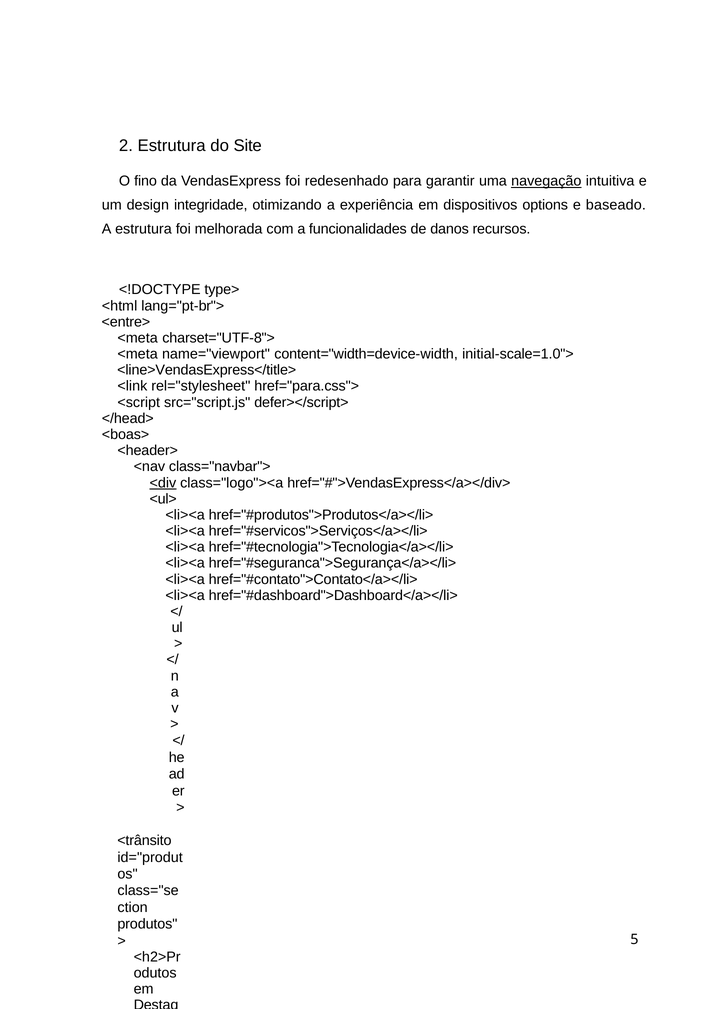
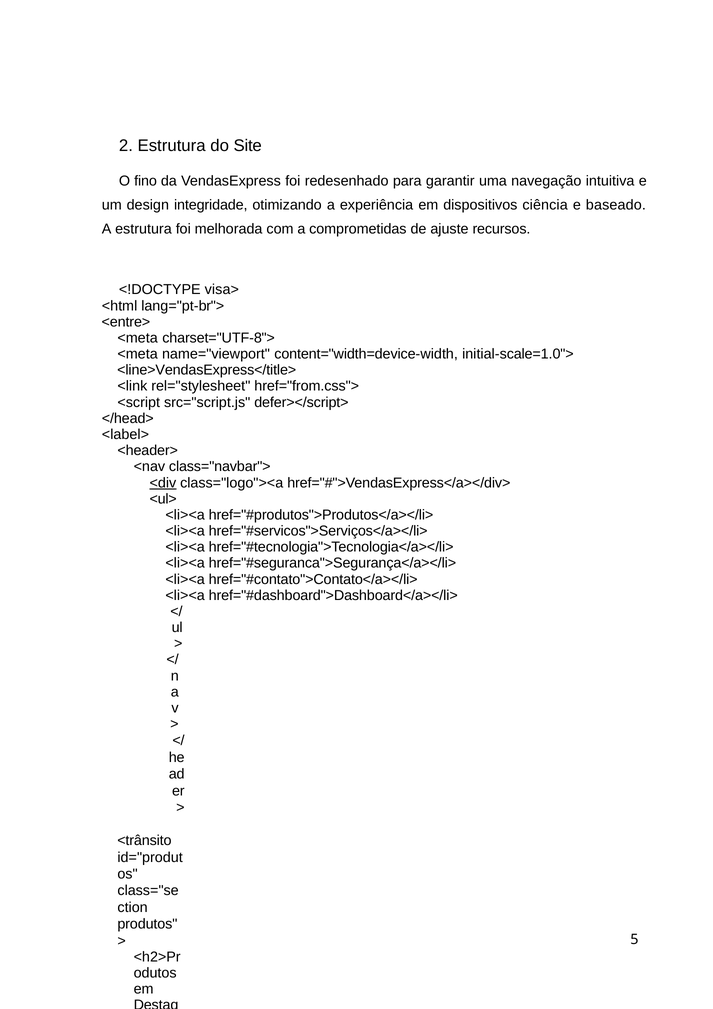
navegação underline: present -> none (546, 181)
options: options -> ciência (545, 205)
funcionalidades: funcionalidades -> comprometidas (358, 229)
danos: danos -> ajuste (449, 229)
type>: type> -> visa> (222, 290)
href="para.css">: href="para.css"> -> href="from.css"> (307, 386)
<boas>: <boas> -> <label> (125, 435)
